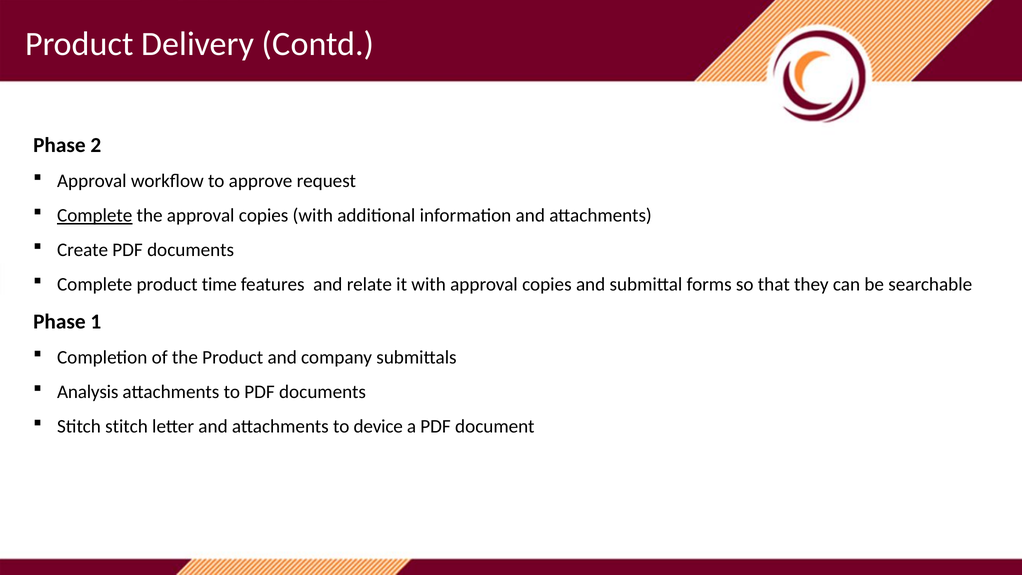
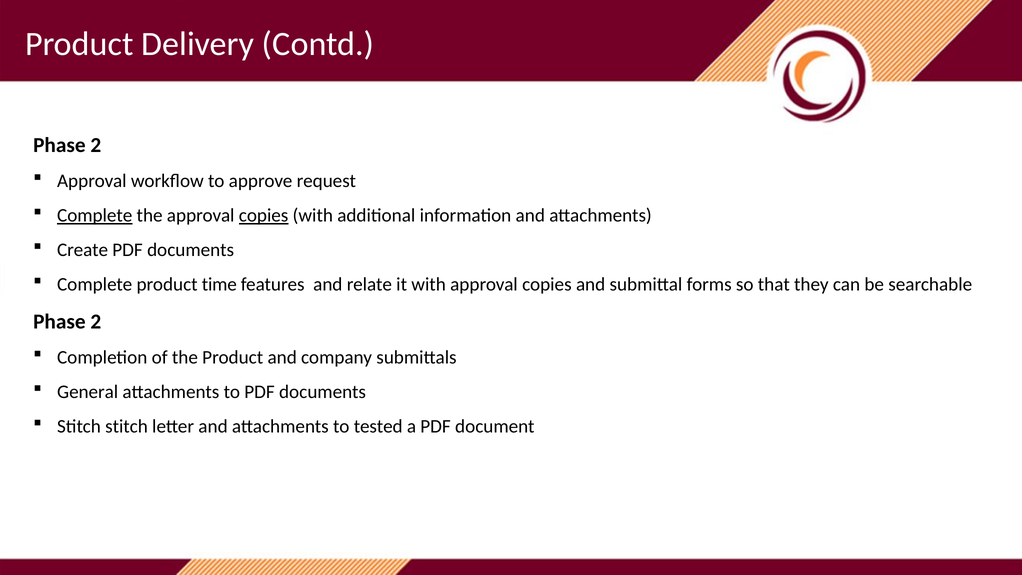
copies underline: none -> present (264, 216)
1: 1 -> 2 (96, 322)
Analysis: Analysis -> General (88, 392)
device: device -> tested (378, 426)
